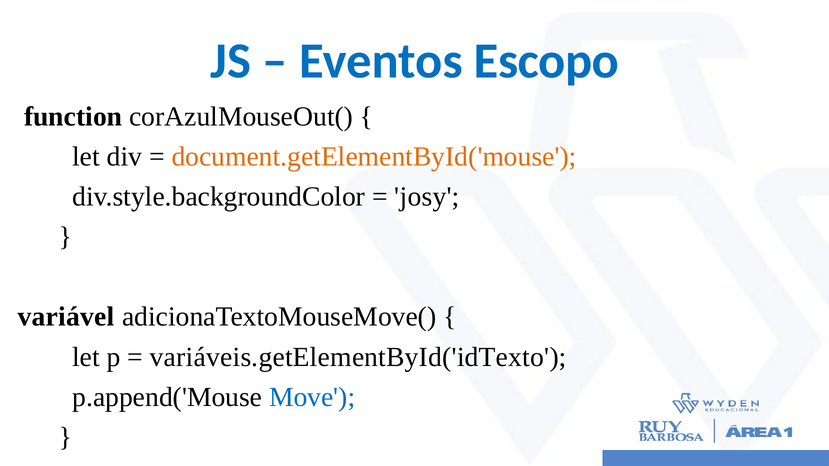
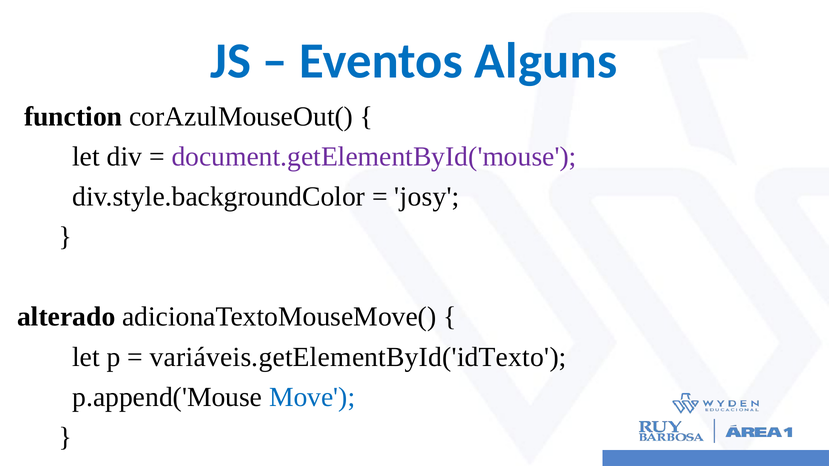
Escopo: Escopo -> Alguns (546, 61)
document.getElementById('mouse colour: orange -> purple (374, 157)
variável: variável -> alterado (66, 317)
